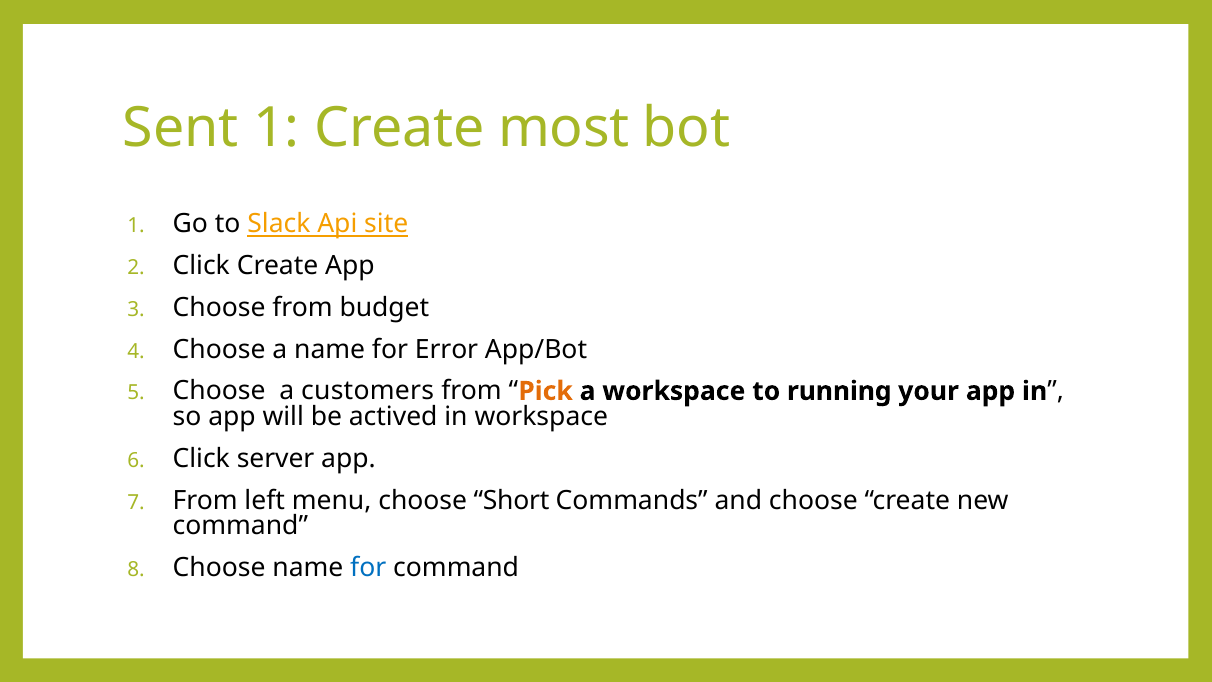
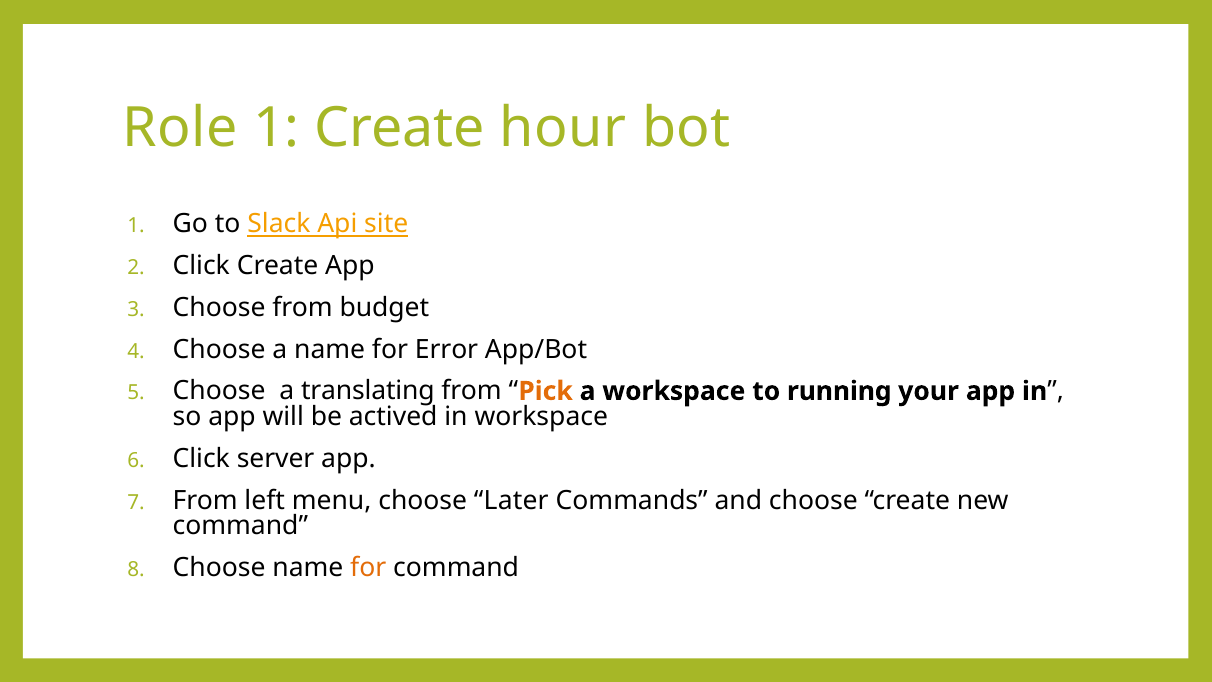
Sent: Sent -> Role (180, 128)
most: most -> hour (563, 128)
customers: customers -> translating (368, 391)
Short: Short -> Later (511, 500)
for colour: blue -> orange (368, 567)
